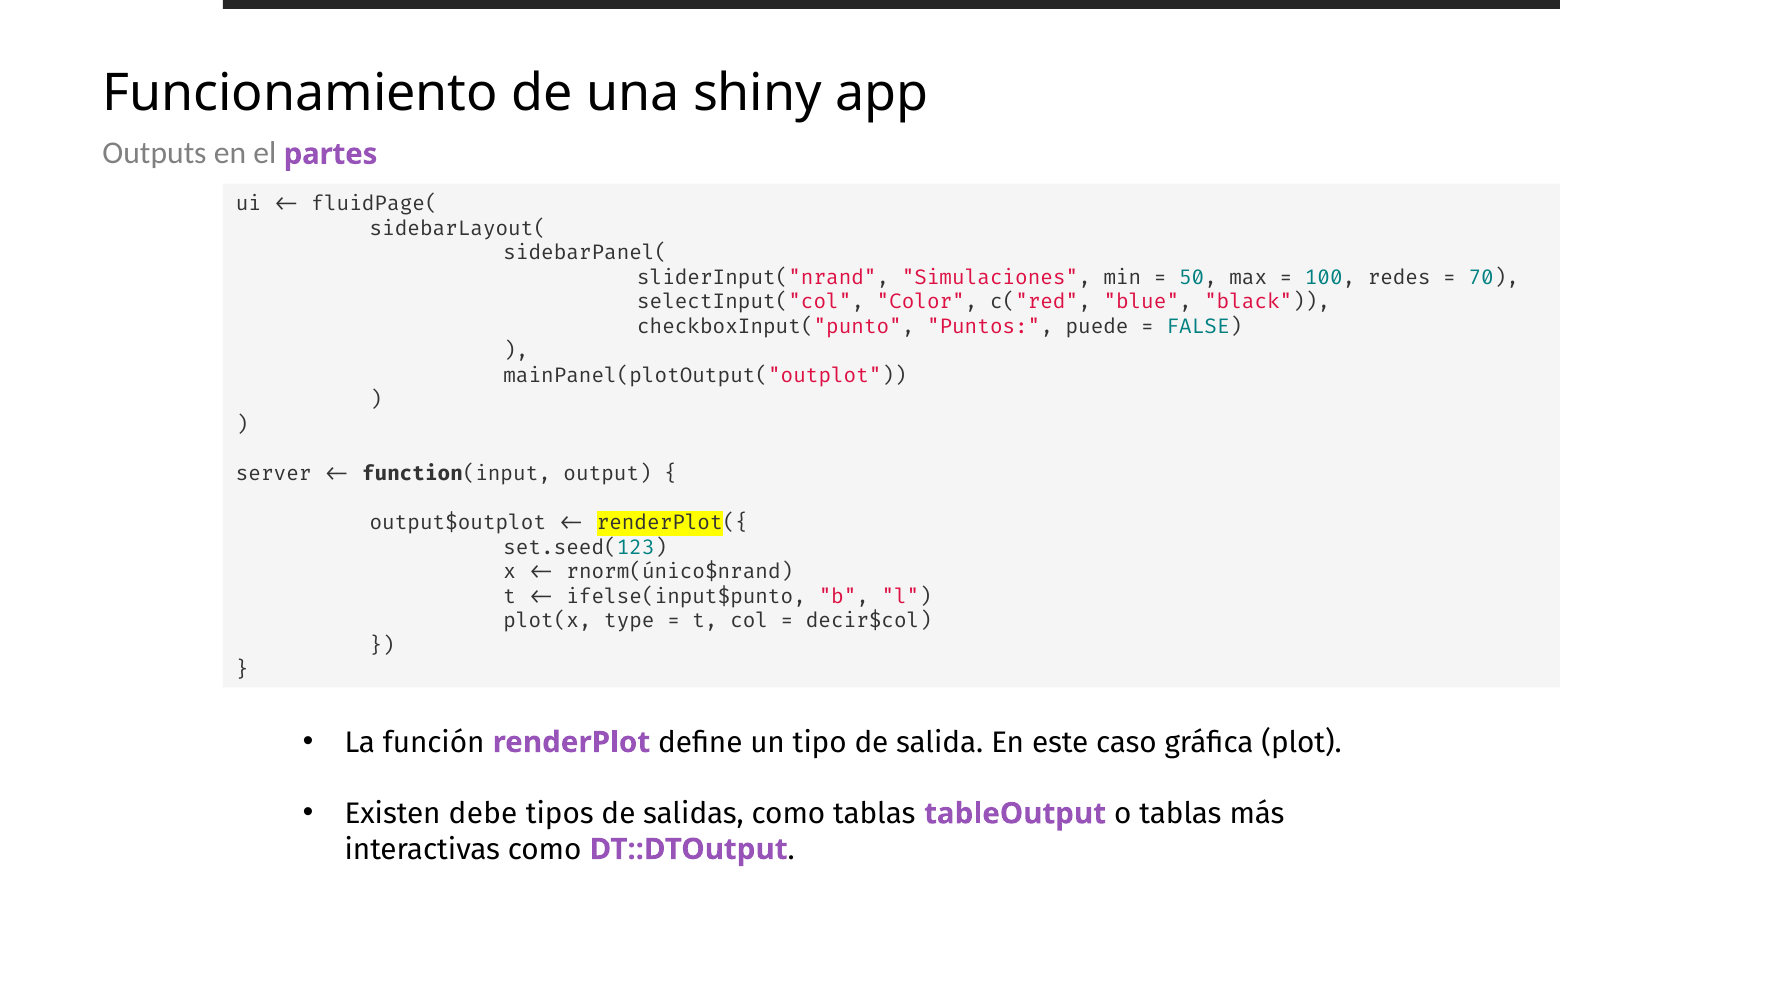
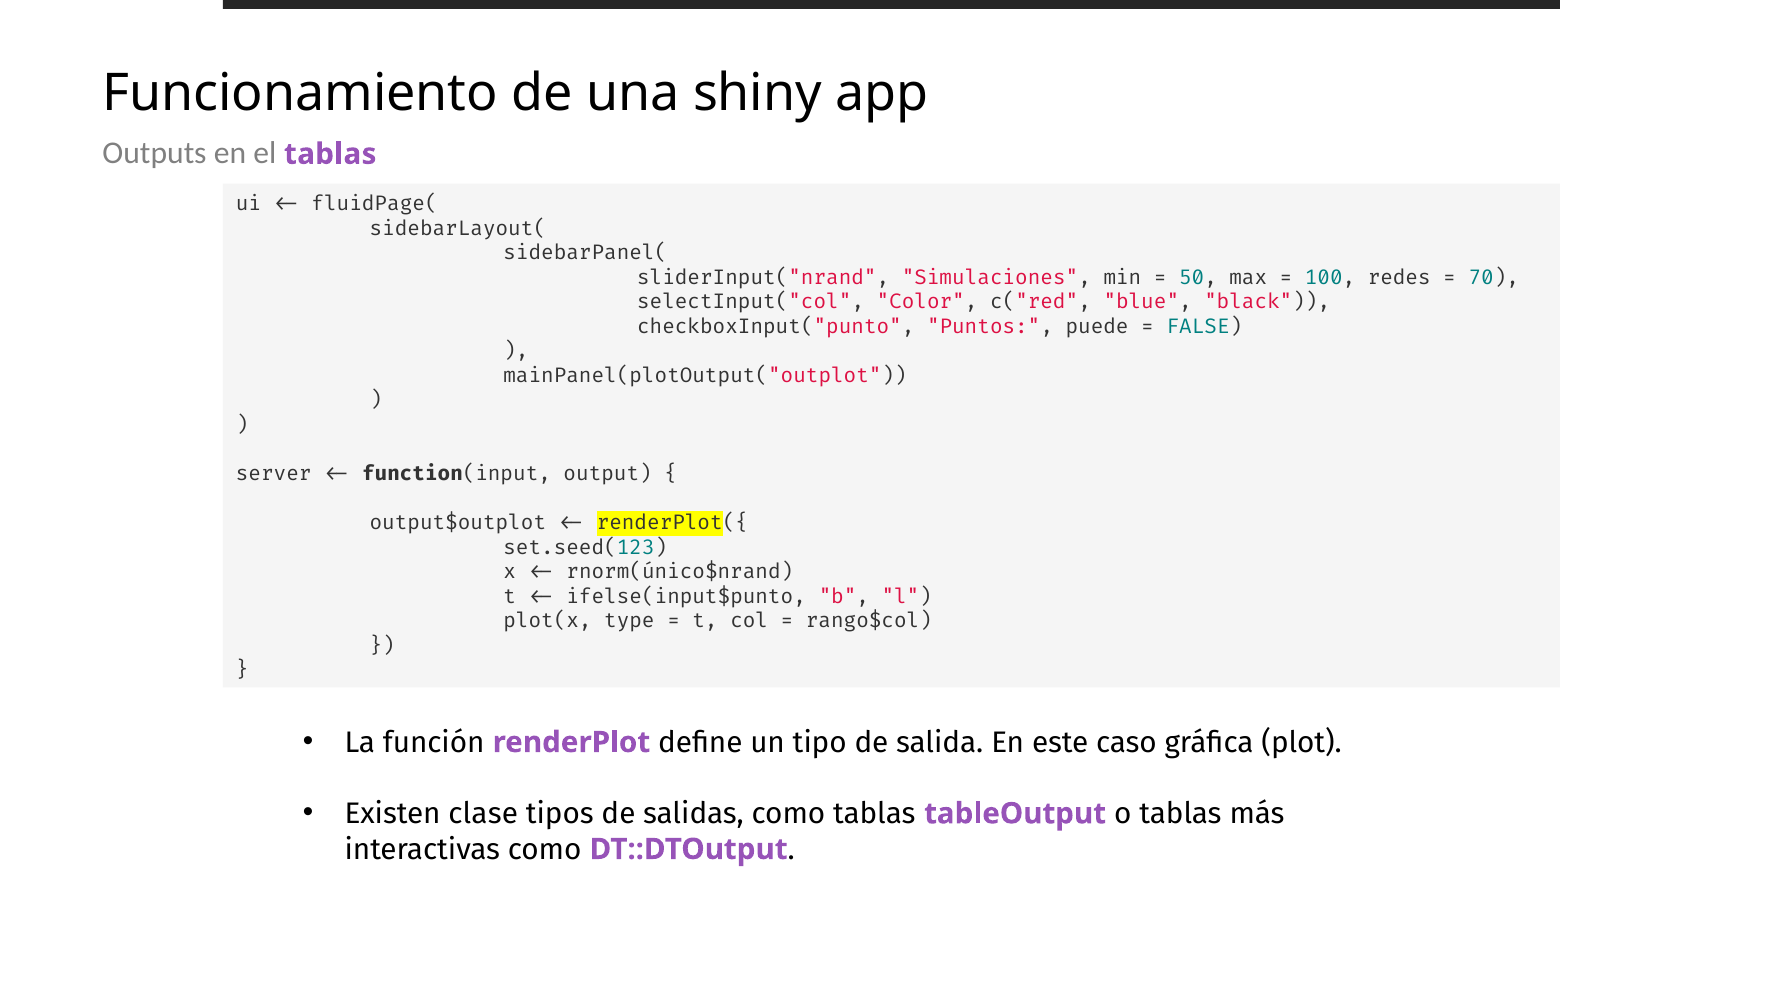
el partes: partes -> tablas (330, 154)
decir$col: decir$col -> rango$col (869, 621)
debe: debe -> clase (483, 814)
